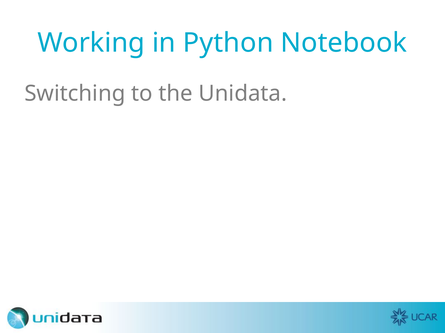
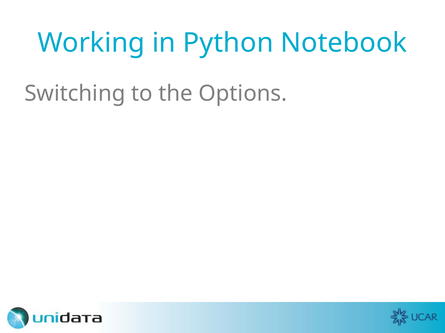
Unidata: Unidata -> Options (243, 94)
